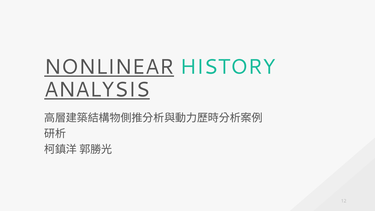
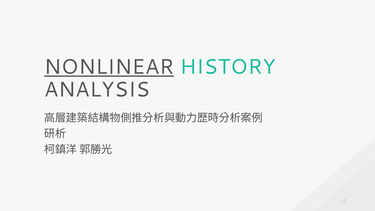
ANALYSIS underline: present -> none (97, 90)
